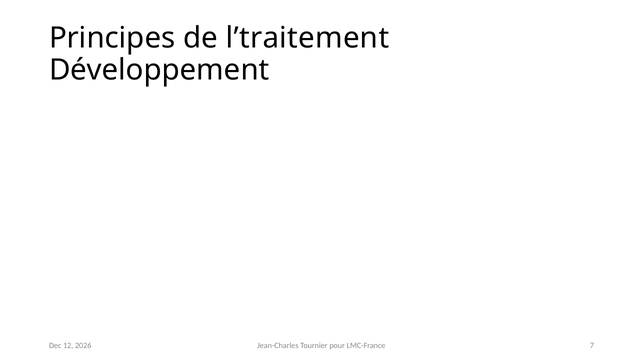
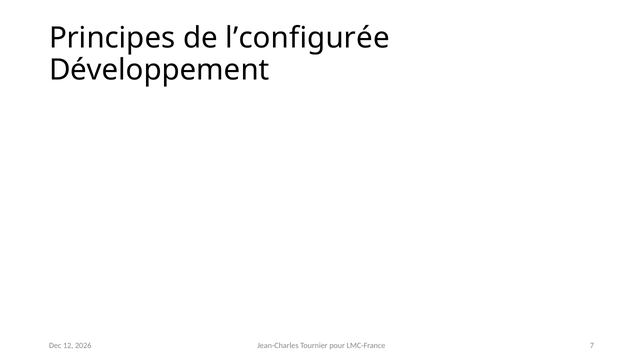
l’traitement: l’traitement -> l’configurée (308, 38)
